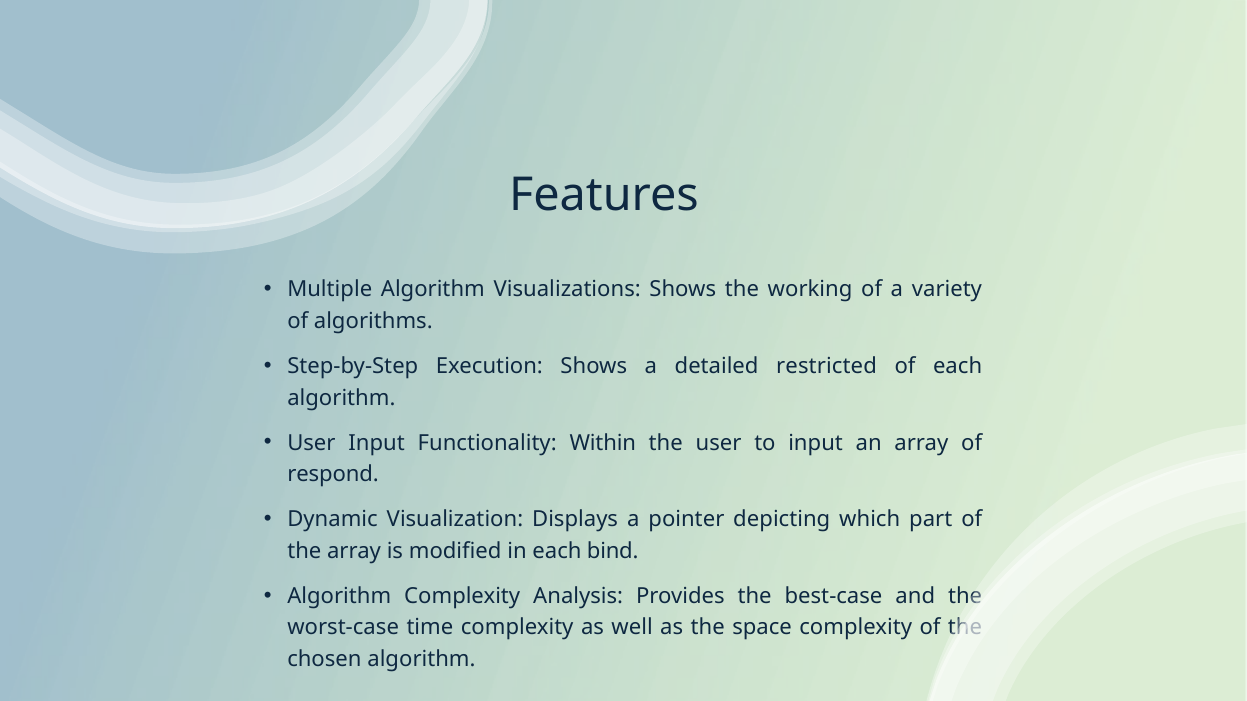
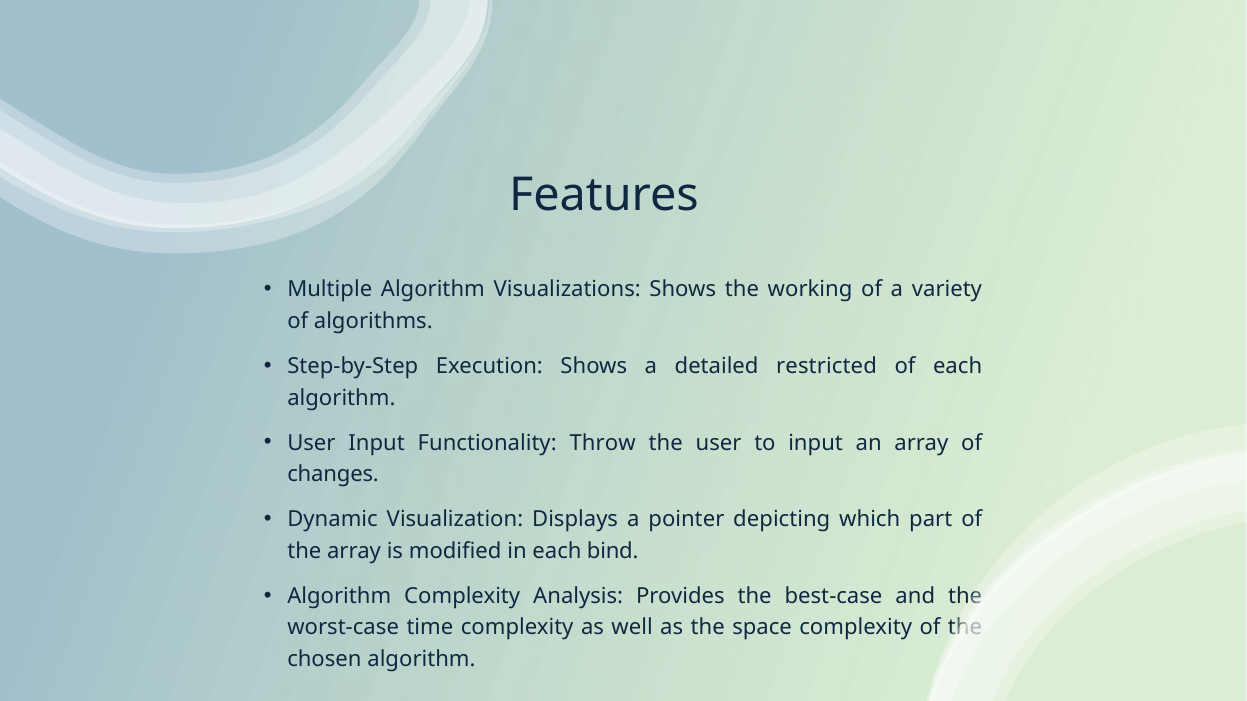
Within: Within -> Throw (603, 443)
respond: respond -> changes (333, 475)
